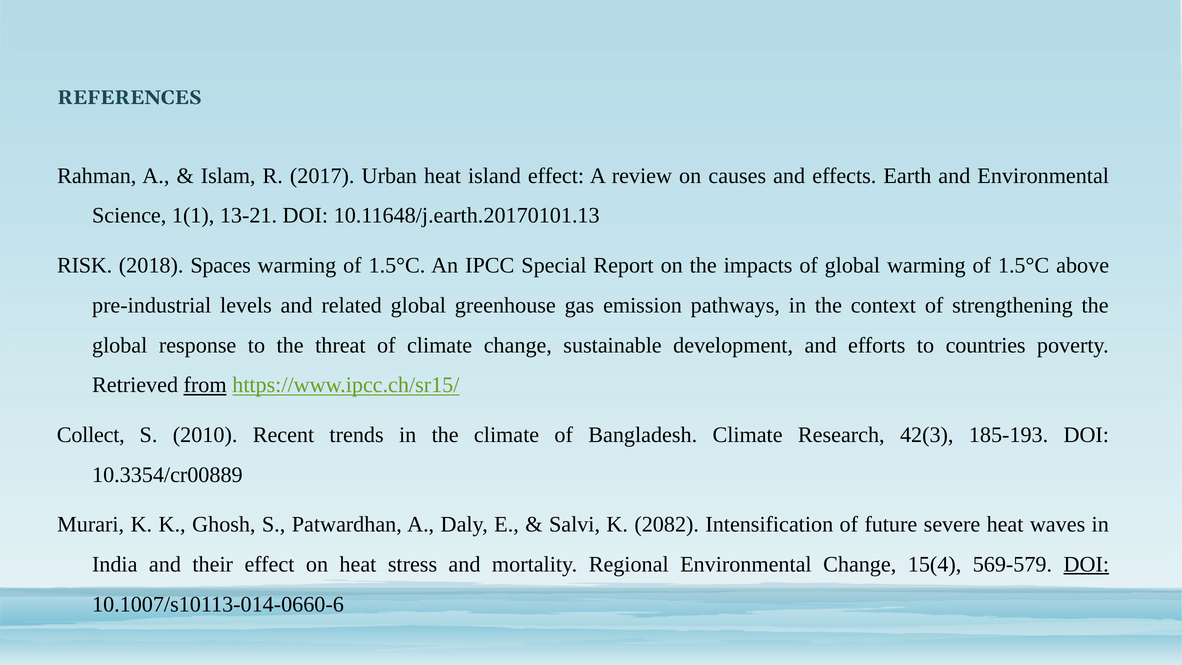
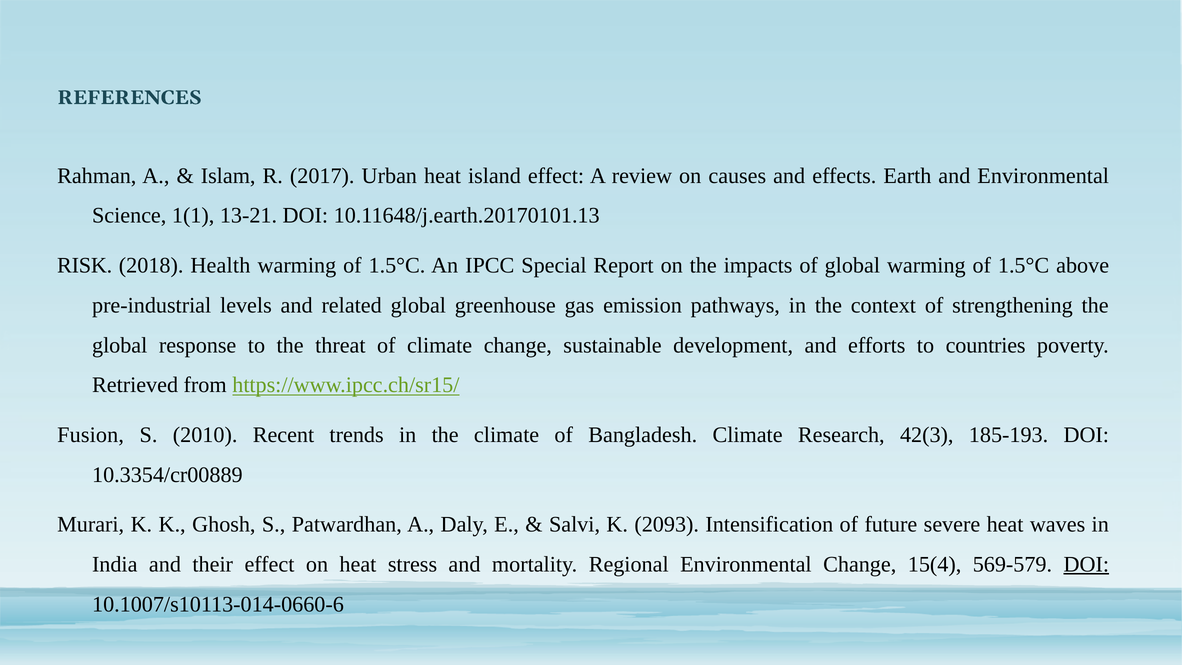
Spaces: Spaces -> Health (220, 265)
from underline: present -> none (205, 385)
Collect: Collect -> Fusion (91, 435)
2082: 2082 -> 2093 (667, 524)
